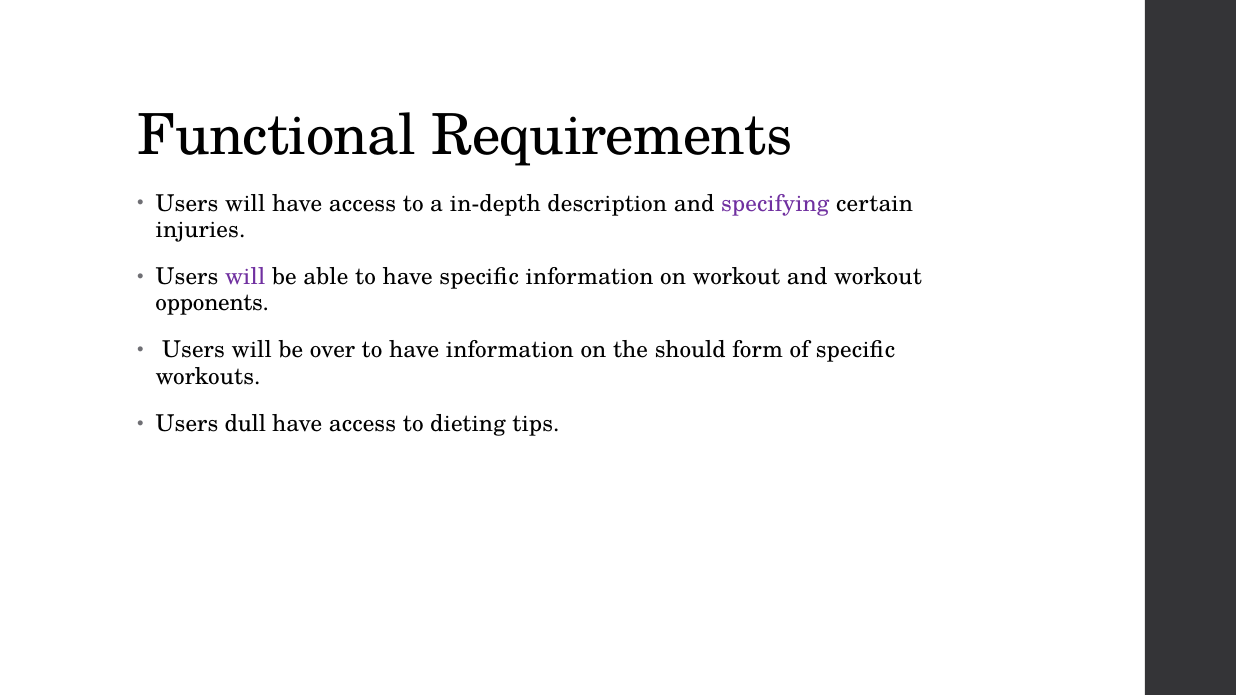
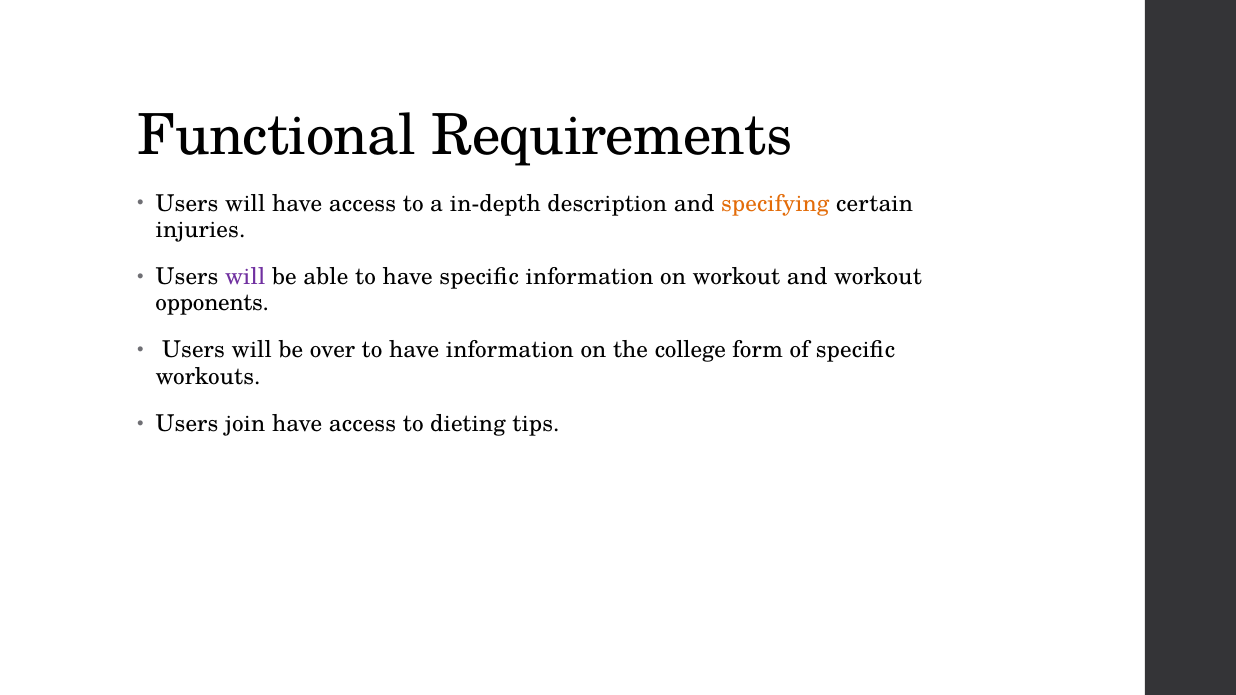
specifying colour: purple -> orange (775, 204)
should: should -> college (690, 350)
dull: dull -> join (245, 424)
